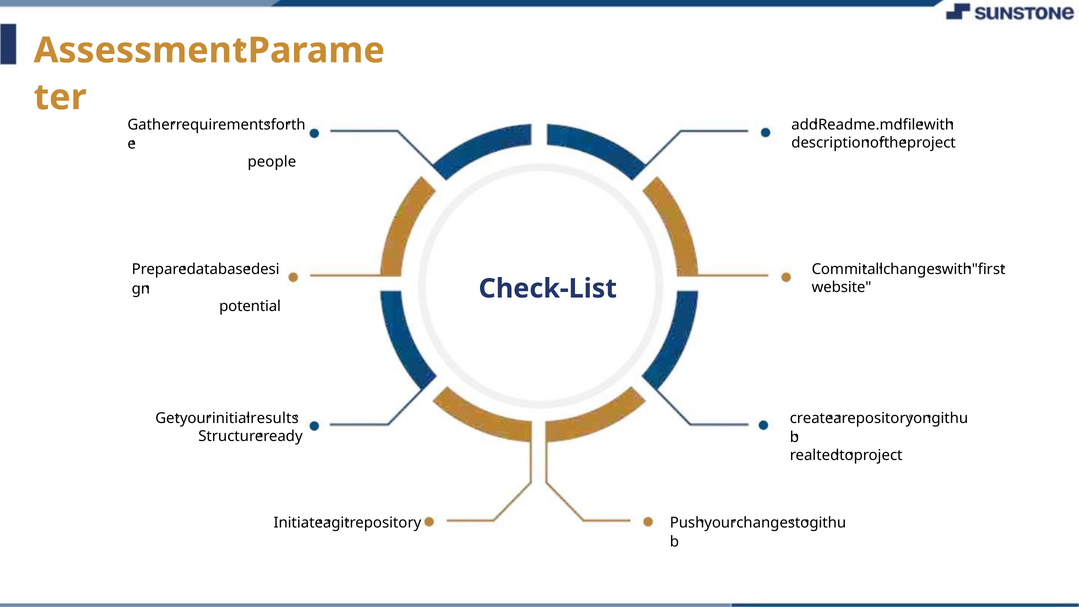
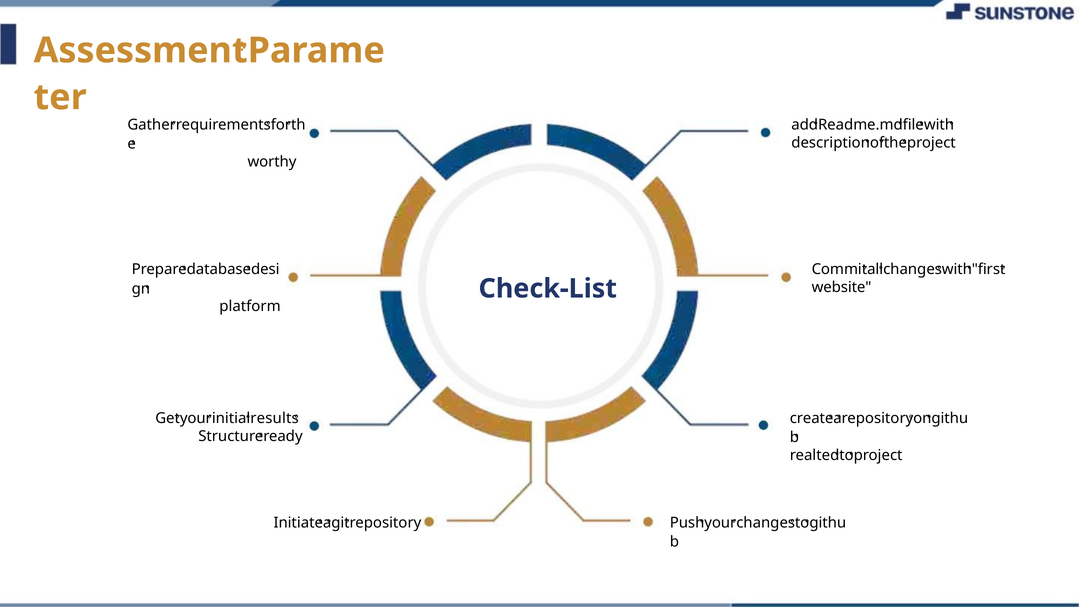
people: people -> worthy (272, 162)
potential: potential -> platform (250, 307)
